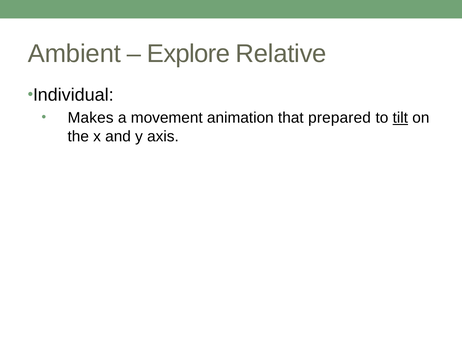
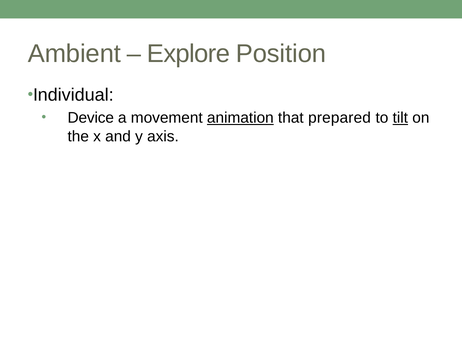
Relative: Relative -> Position (281, 54)
Makes: Makes -> Device (91, 118)
animation underline: none -> present (240, 118)
